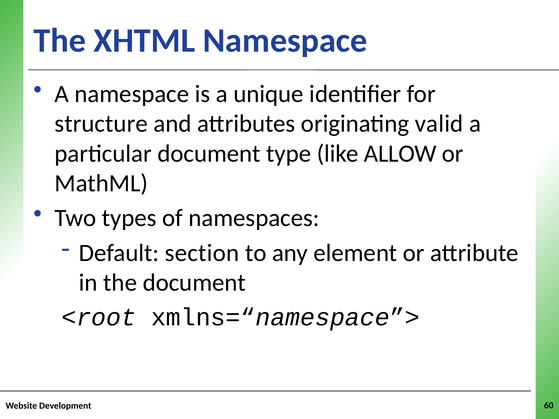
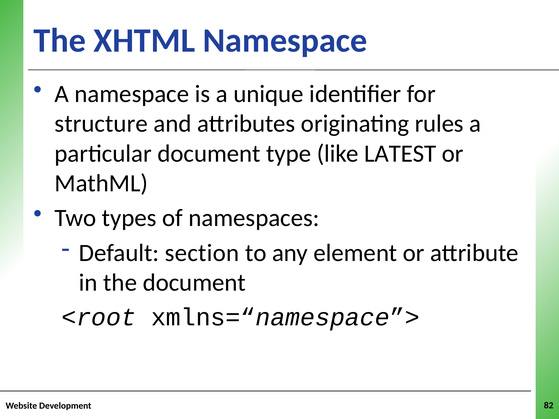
valid: valid -> rules (439, 124)
ALLOW: ALLOW -> LATEST (400, 154)
60: 60 -> 82 (549, 406)
